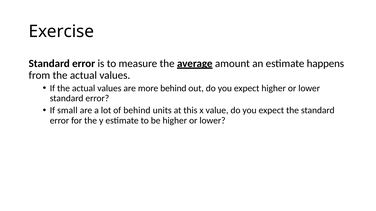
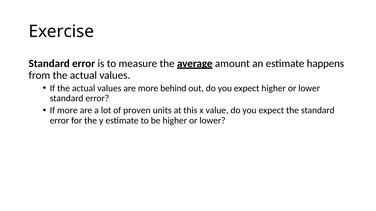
If small: small -> more (67, 111)
of behind: behind -> proven (137, 111)
